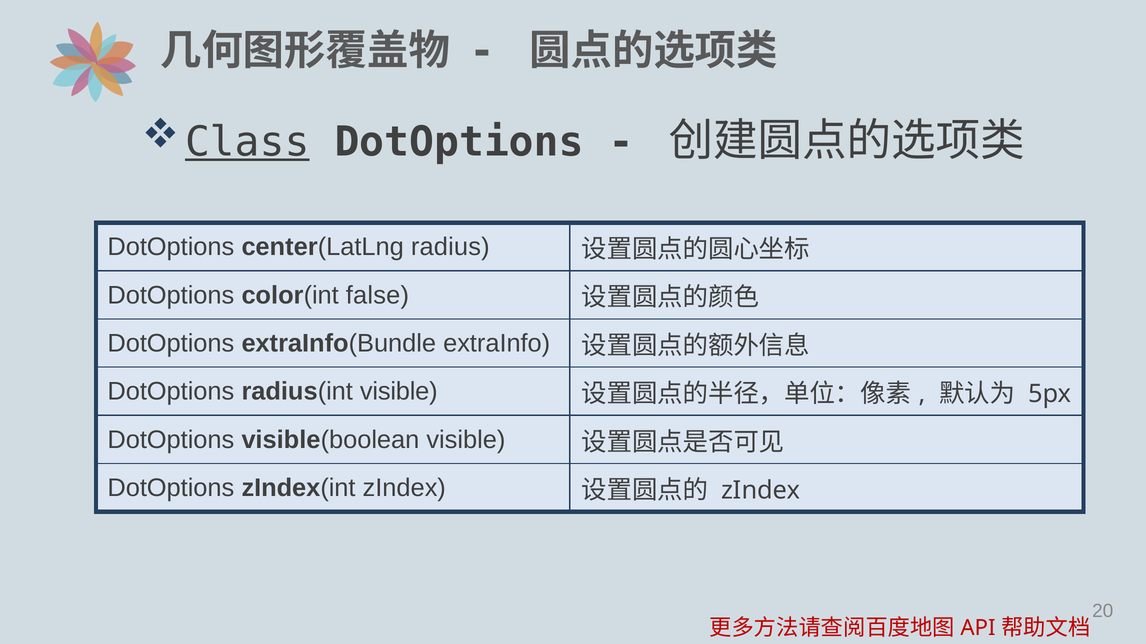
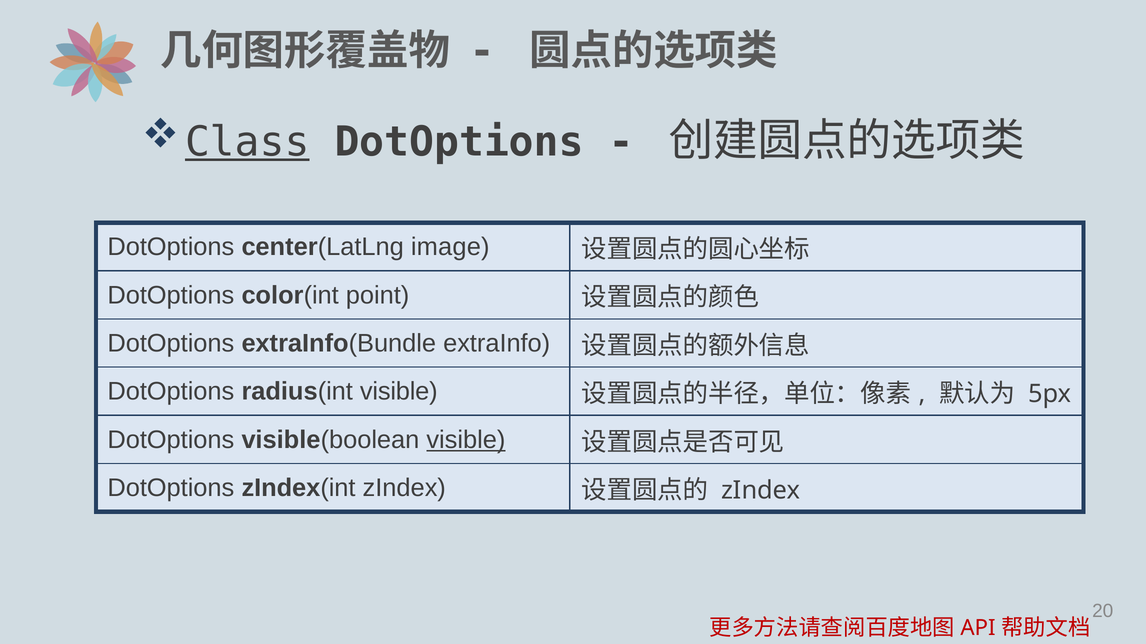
radius: radius -> image (450, 247)
false: false -> point (378, 296)
visible underline: none -> present (466, 440)
